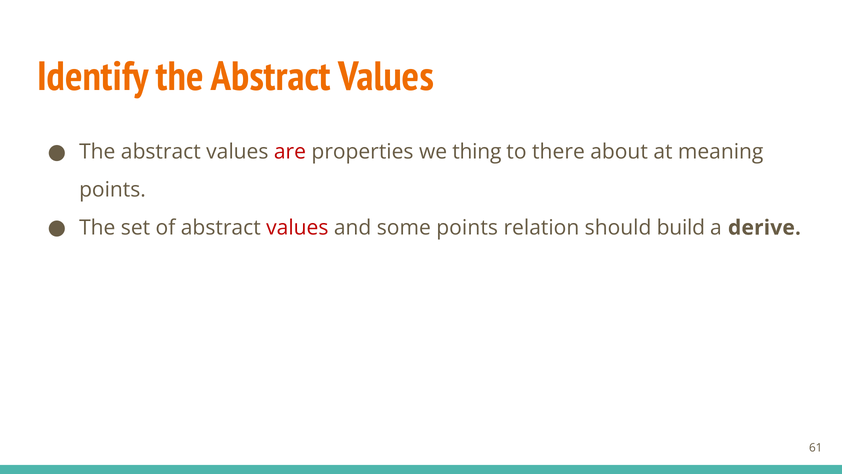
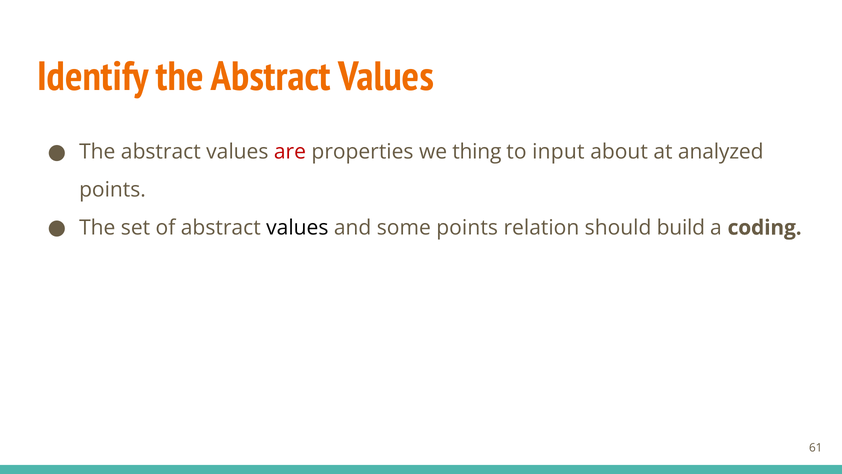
there: there -> input (558, 152)
meaning: meaning -> analyzed (721, 152)
values colour: red -> black (297, 228)
derive: derive -> coding (765, 228)
